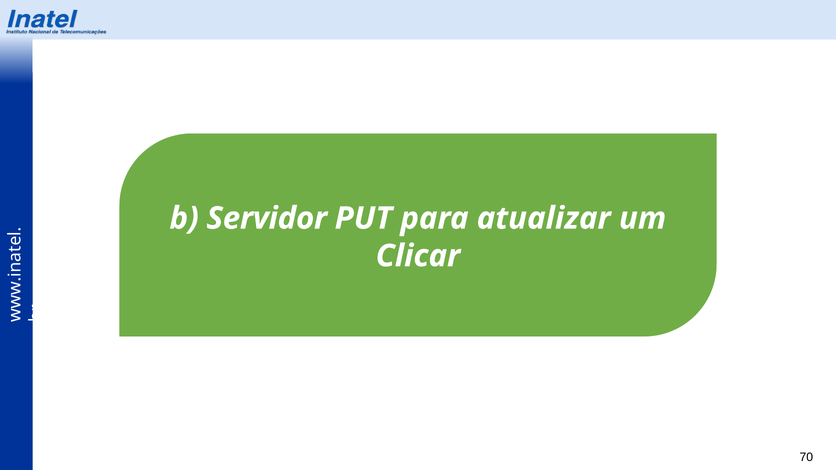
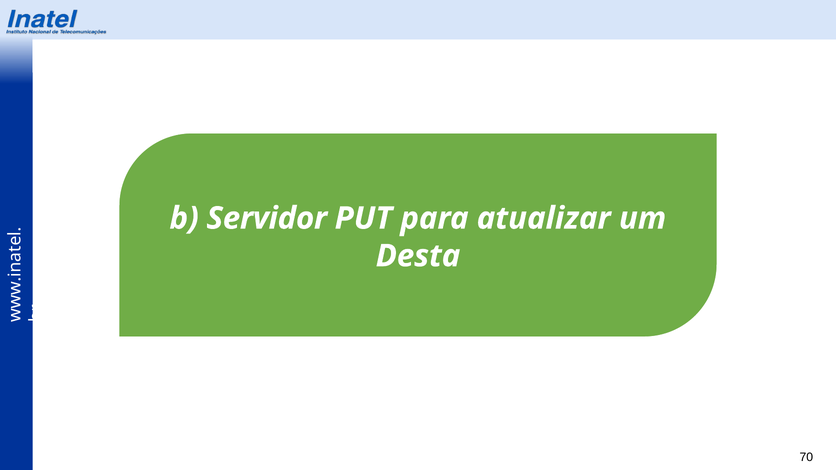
Clicar: Clicar -> Desta (418, 256)
